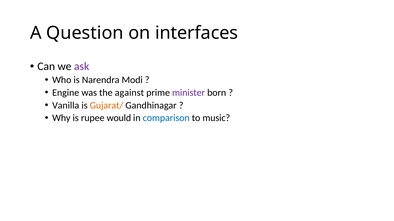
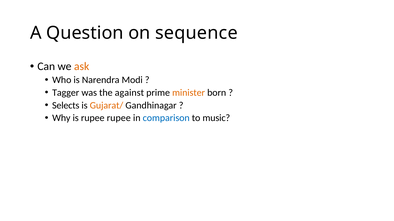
interfaces: interfaces -> sequence (196, 33)
ask colour: purple -> orange (82, 67)
Engine: Engine -> Tagger (66, 93)
minister colour: purple -> orange (189, 93)
Vanilla: Vanilla -> Selects (66, 106)
rupee would: would -> rupee (119, 118)
